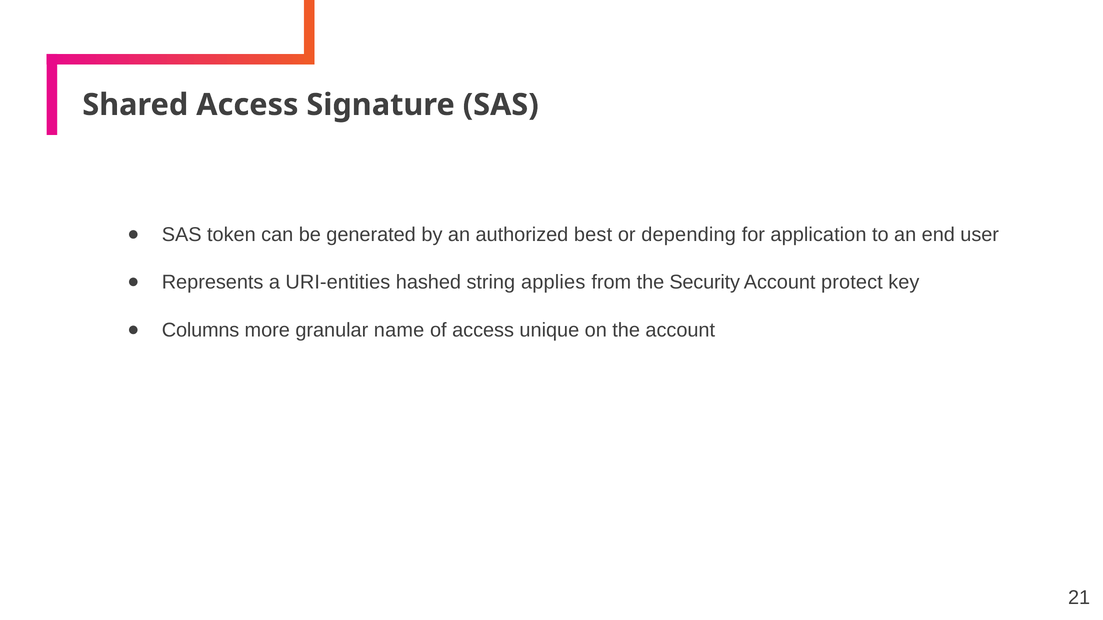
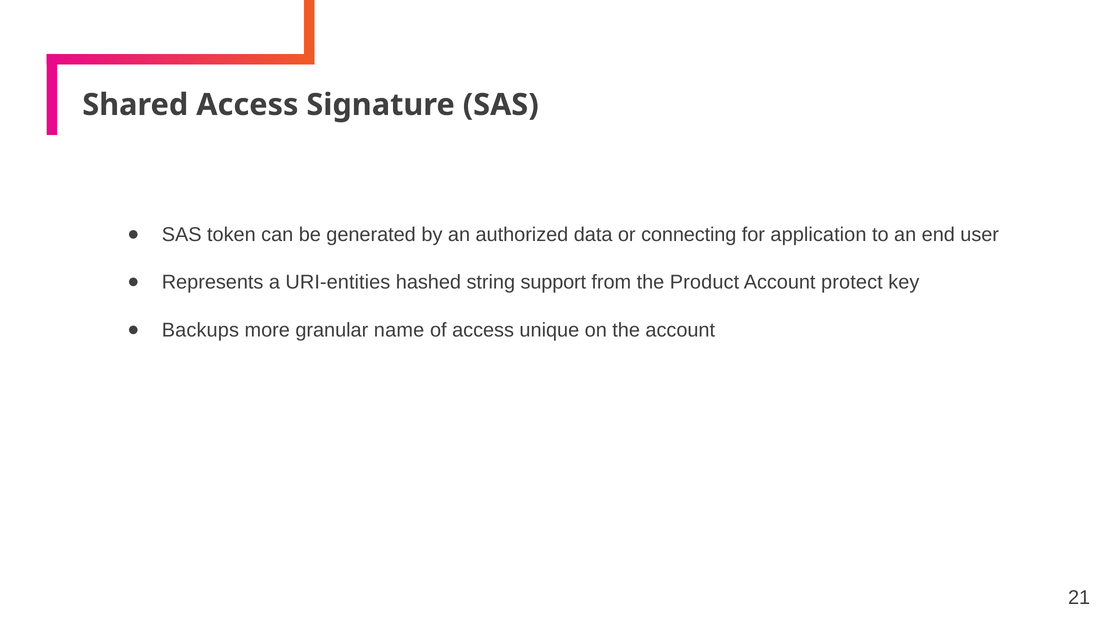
best: best -> data (593, 235)
depending: depending -> connecting (689, 235)
applies: applies -> support (553, 283)
Security: Security -> Product (705, 283)
Columns: Columns -> Backups (200, 330)
